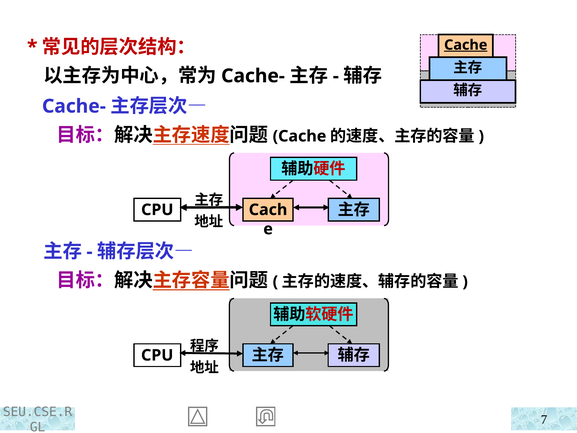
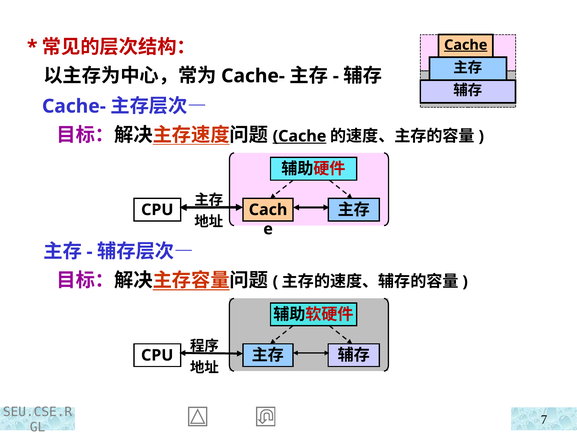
Cache underline: none -> present (300, 136)
